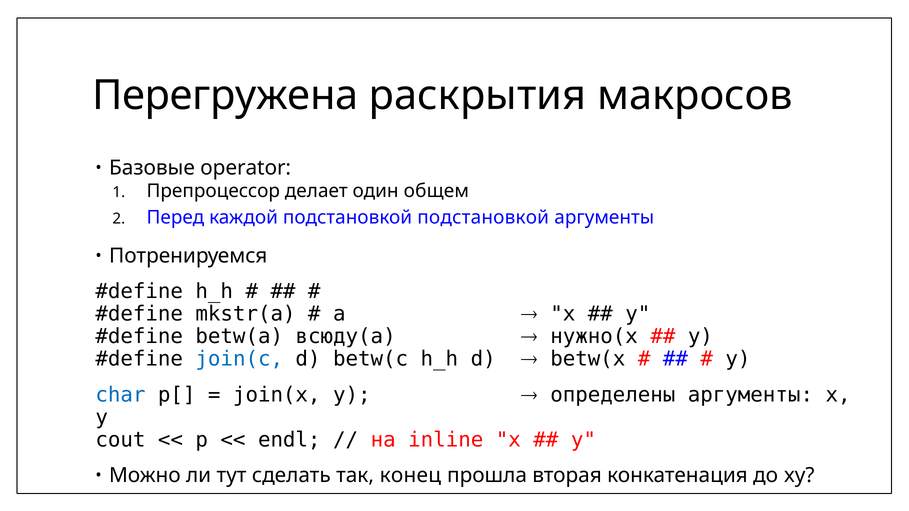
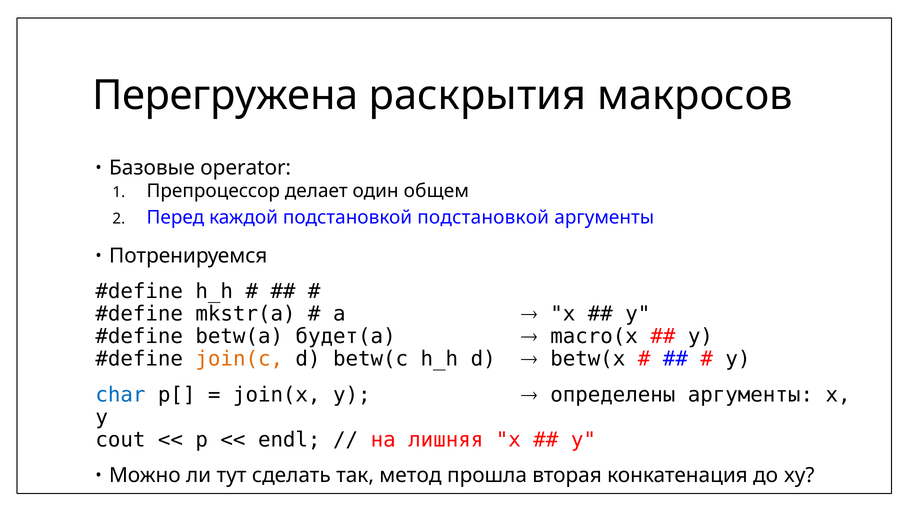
всюду(a: всюду(a -> будет(a (346, 337)
нужно(x: нужно(x -> macro(x (594, 337)
join(c colour: blue -> orange (239, 359)
inline: inline -> лишняя (446, 440)
конец: конец -> метод (410, 476)
